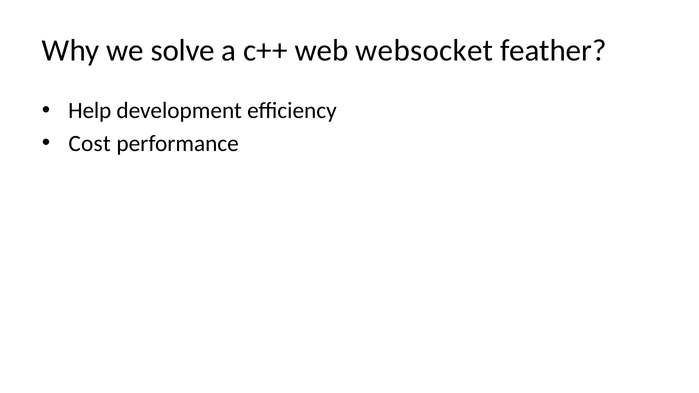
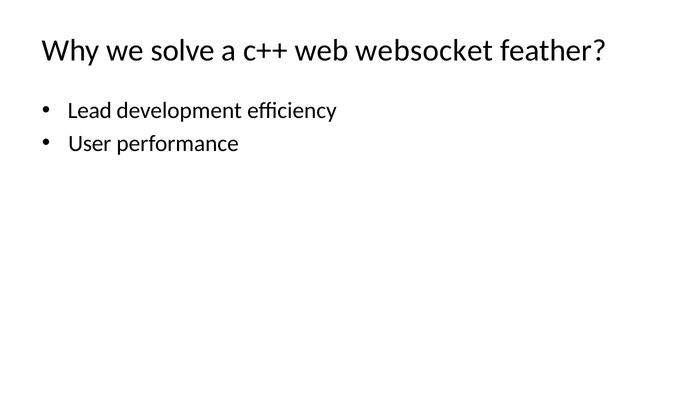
Help: Help -> Lead (90, 111)
Cost: Cost -> User (90, 143)
